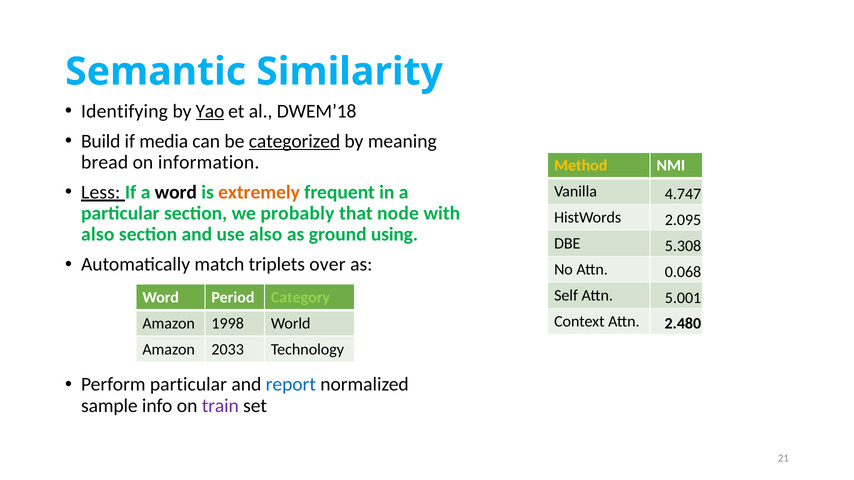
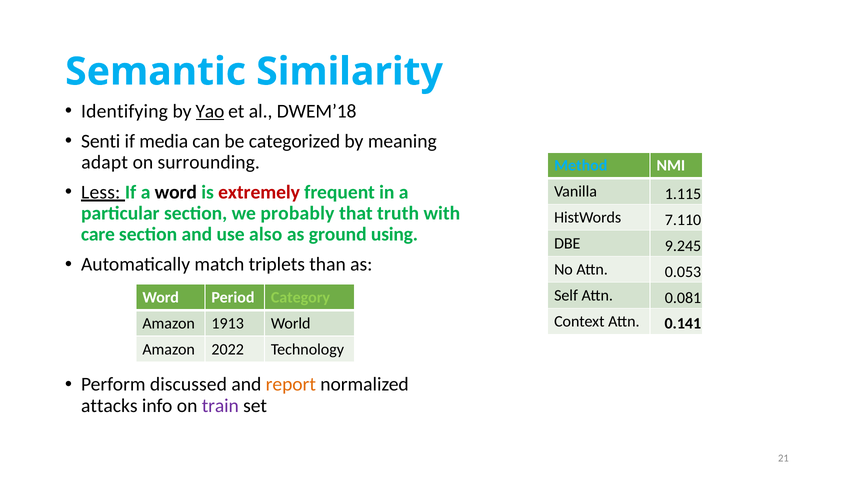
Build: Build -> Senti (101, 141)
categorized underline: present -> none (295, 141)
bread: bread -> adapt (105, 162)
information: information -> surrounding (209, 162)
Method colour: yellow -> light blue (581, 166)
extremely colour: orange -> red (259, 192)
4.747: 4.747 -> 1.115 (683, 194)
node: node -> truth (398, 214)
2.095: 2.095 -> 7.110 (683, 220)
also: also -> care (98, 235)
5.308: 5.308 -> 9.245 (683, 246)
over: over -> than (328, 265)
0.068: 0.068 -> 0.053 (683, 272)
5.001: 5.001 -> 0.081 (683, 298)
2.480: 2.480 -> 0.141 (683, 324)
1998: 1998 -> 1913 (228, 324)
2033: 2033 -> 2022 (228, 350)
Perform particular: particular -> discussed (188, 385)
report colour: blue -> orange (291, 385)
sample: sample -> attacks (109, 406)
